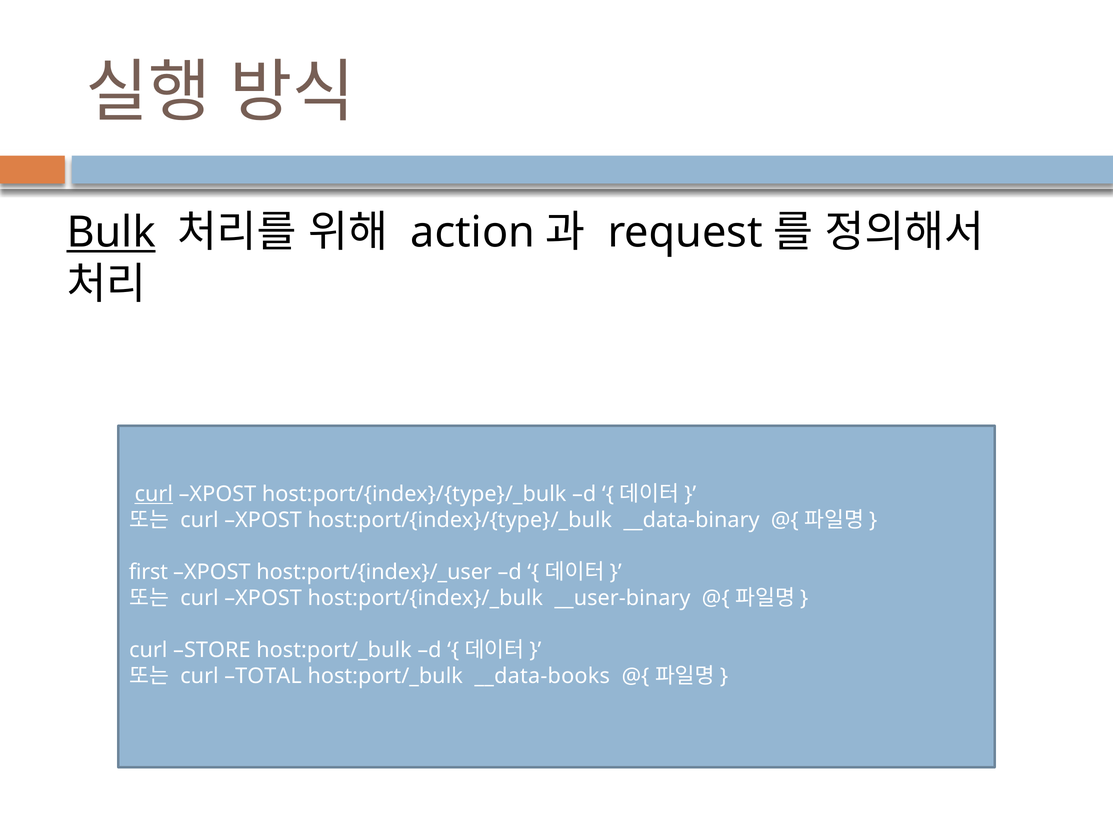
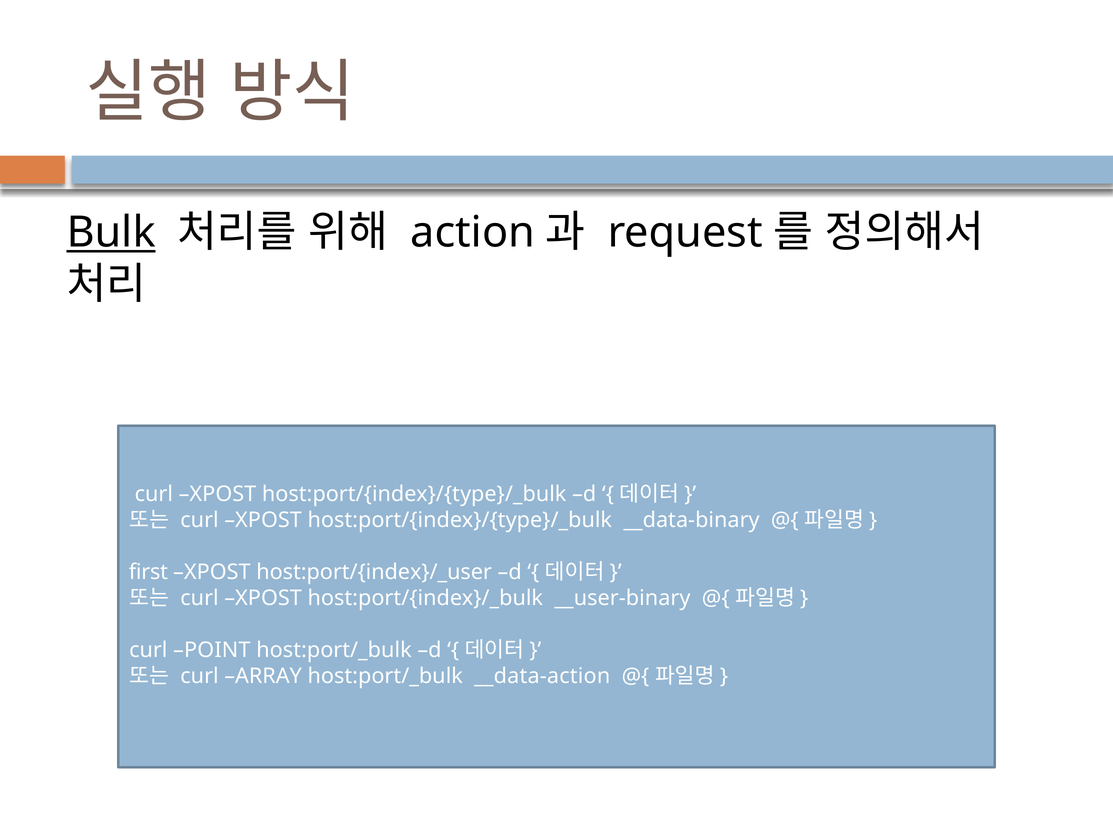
curl underline: present -> none (154, 495)
STORE: STORE -> POINT (212, 651)
TOTAL: TOTAL -> ARRAY (263, 677)
__data-books: __data-books -> __data-action (542, 677)
